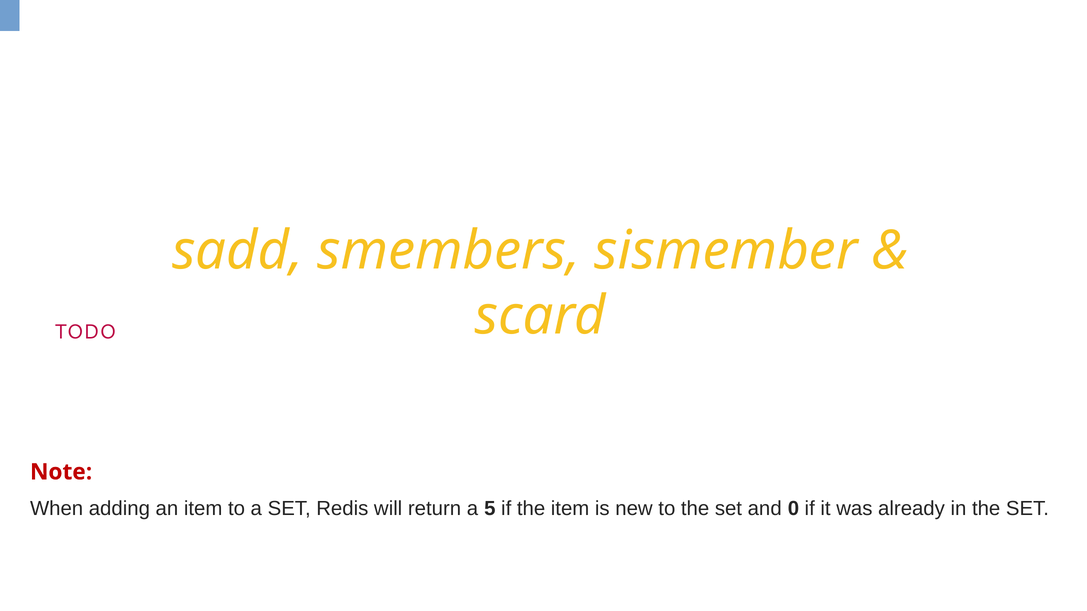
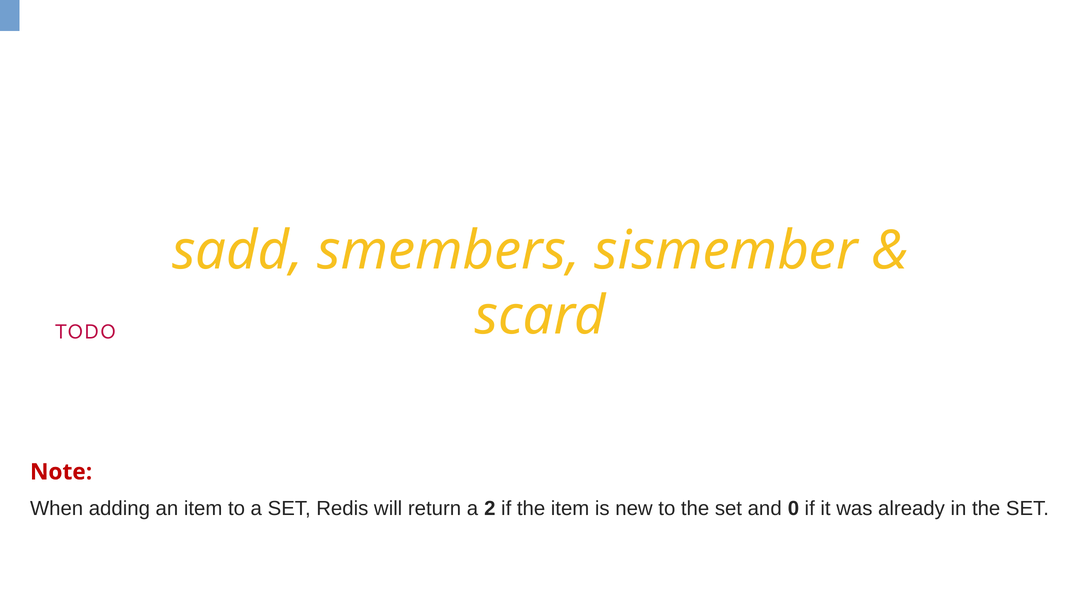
5: 5 -> 2 (490, 509)
